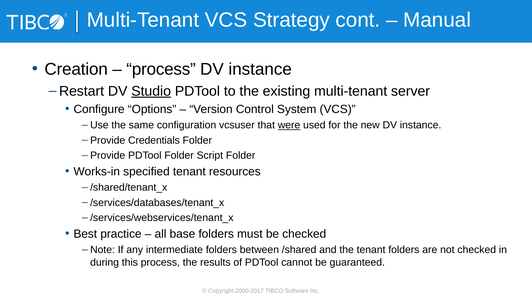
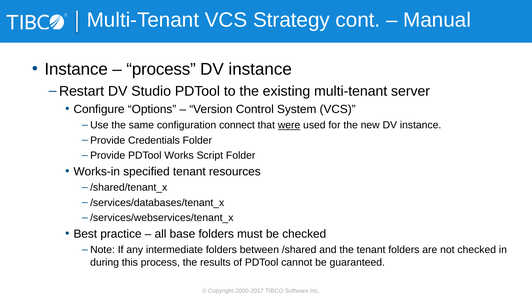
Creation: Creation -> Instance (76, 69)
Studio underline: present -> none (151, 91)
vcsuser: vcsuser -> connect (237, 125)
PDTool Folder: Folder -> Works (179, 155)
